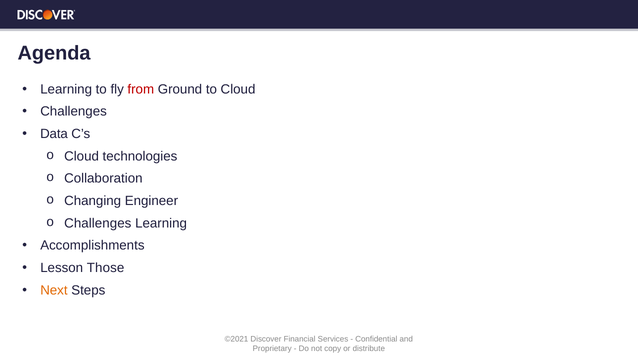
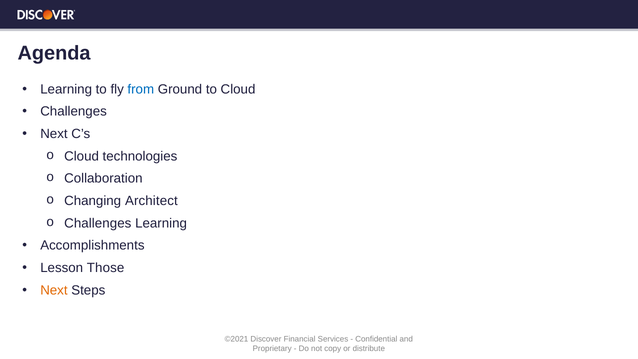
from colour: red -> blue (141, 89)
Data: Data -> Next (54, 134)
Engineer: Engineer -> Architect (151, 201)
